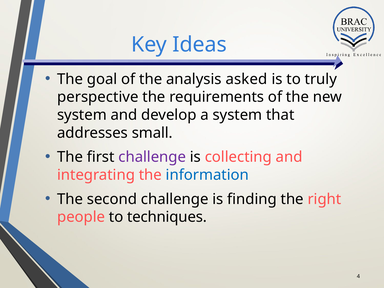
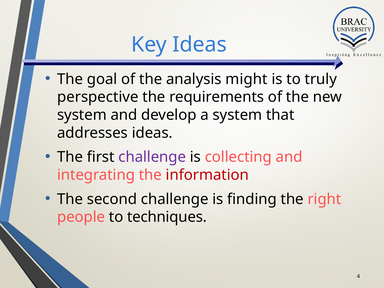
asked: asked -> might (246, 79)
addresses small: small -> ideas (152, 133)
information colour: blue -> red (207, 175)
